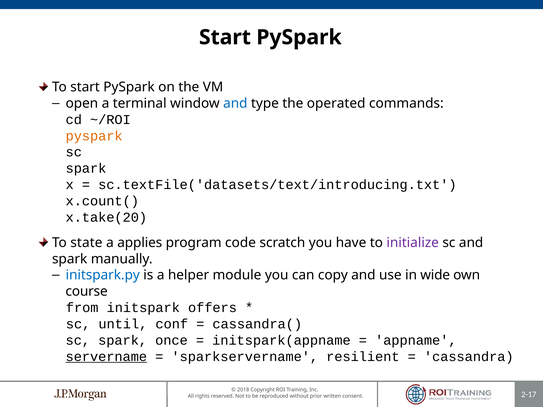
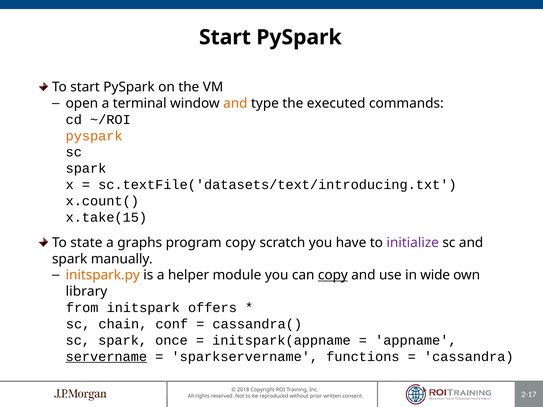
and colour: blue -> orange (235, 103)
operated: operated -> executed (336, 103)
x.take(20: x.take(20 -> x.take(15 (106, 217)
applies: applies -> graphs (140, 243)
program code: code -> copy (240, 243)
initspark.py colour: blue -> orange (103, 275)
copy underline: none -> present (333, 275)
course: course -> library (86, 292)
until: until -> chain (123, 324)
resilient: resilient -> functions (363, 357)
